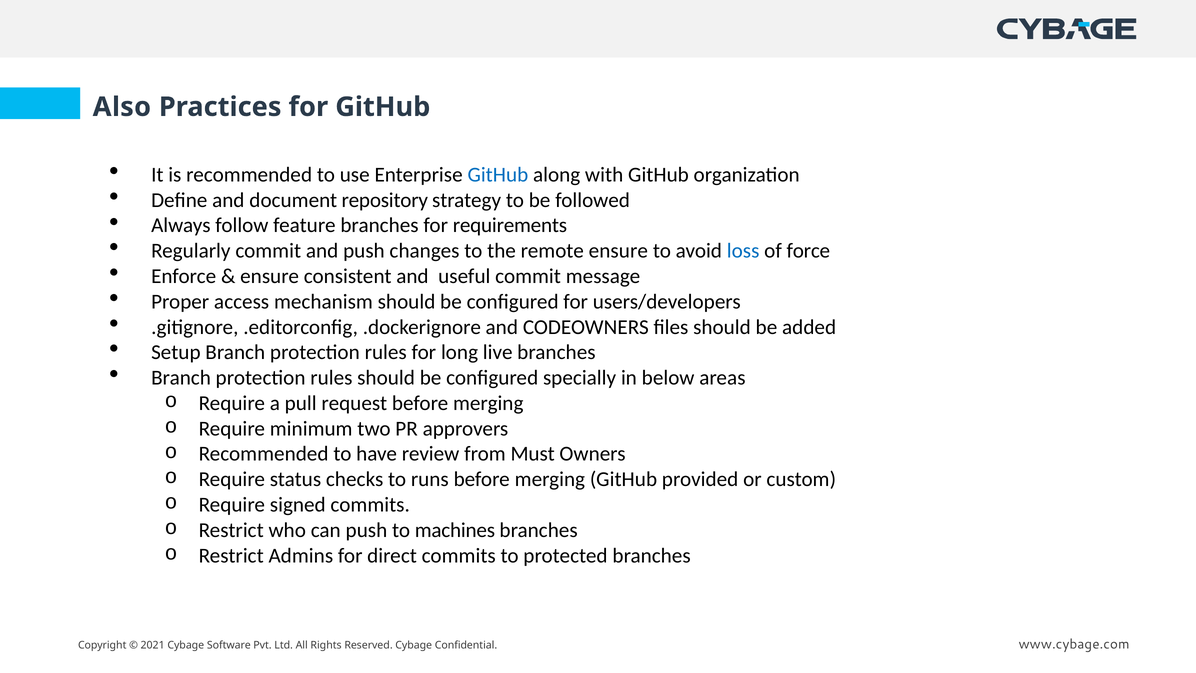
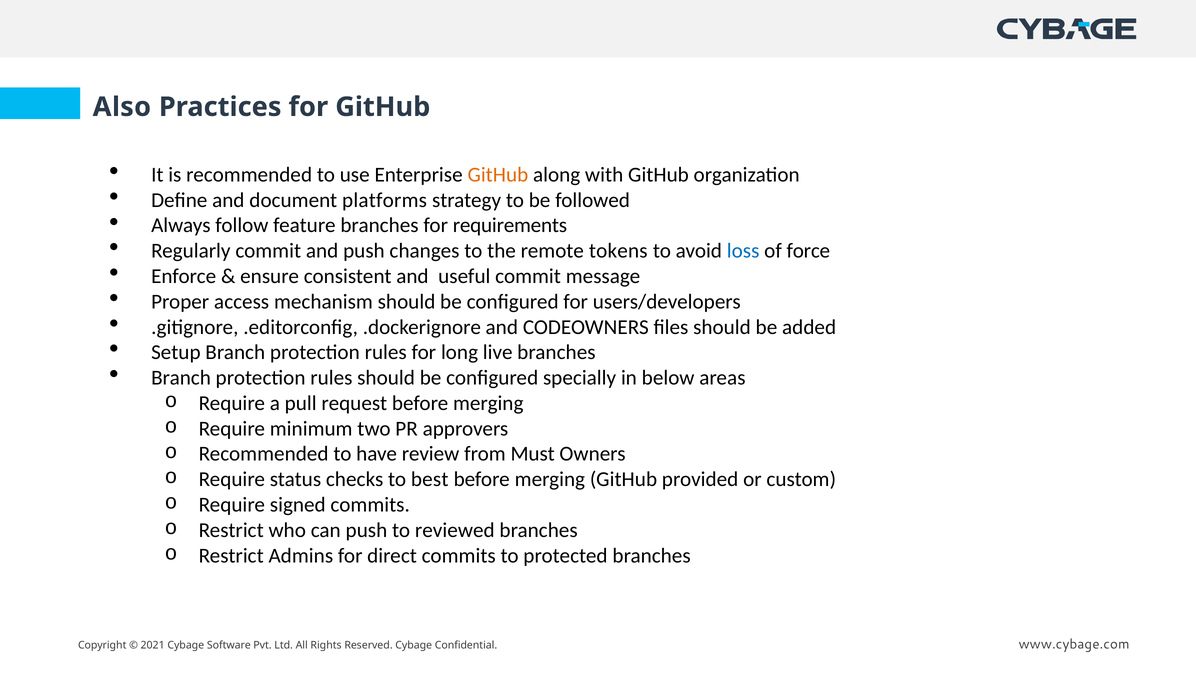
GitHub colour: blue -> orange (498, 175)
repository: repository -> platforms (385, 200)
remote ensure: ensure -> tokens (618, 251)
runs: runs -> best (430, 479)
machines: machines -> reviewed (455, 530)
